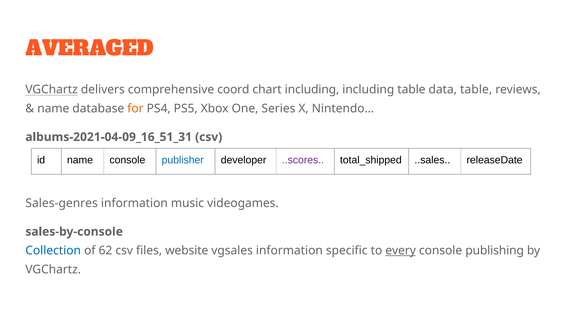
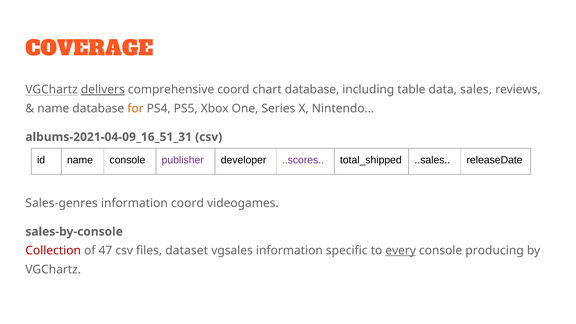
AVERAGED: AVERAGED -> COVERAGE (89, 49)
delivers underline: none -> present (103, 90)
chart including: including -> database (312, 90)
data table: table -> sales (476, 90)
publisher colour: blue -> purple (183, 160)
information music: music -> coord (187, 203)
Collection colour: blue -> red (53, 251)
62: 62 -> 47 (105, 251)
website: website -> dataset (187, 251)
publishing: publishing -> producing (495, 251)
